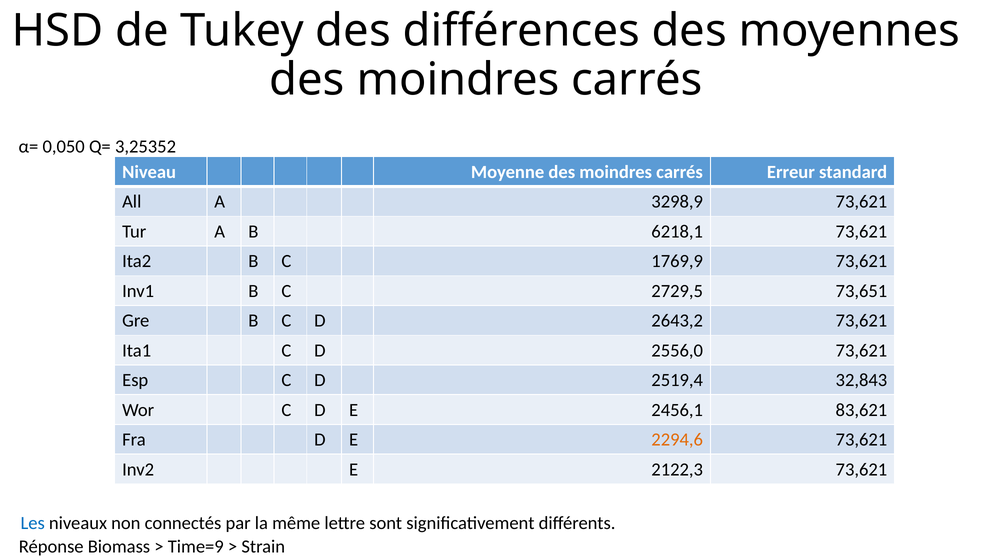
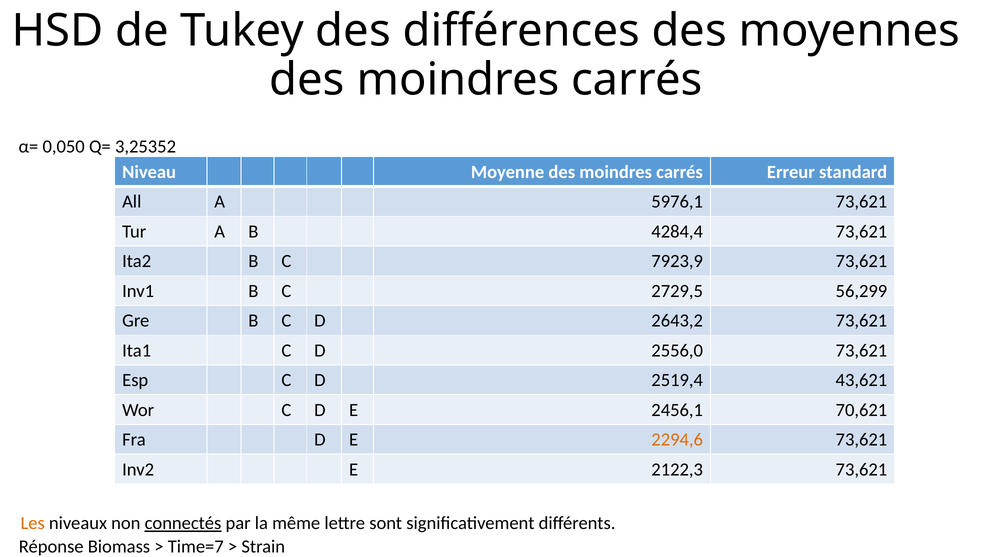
3298,9: 3298,9 -> 5976,1 (677, 202)
6218,1: 6218,1 -> 4284,4 (677, 232)
1769,9: 1769,9 -> 7923,9 (677, 261)
73,651: 73,651 -> 56,299 (861, 291)
32,843: 32,843 -> 43,621 (861, 381)
83,621: 83,621 -> 70,621 (861, 410)
Les colour: blue -> orange (33, 524)
connectés underline: none -> present (183, 524)
Time=9: Time=9 -> Time=7 (196, 547)
